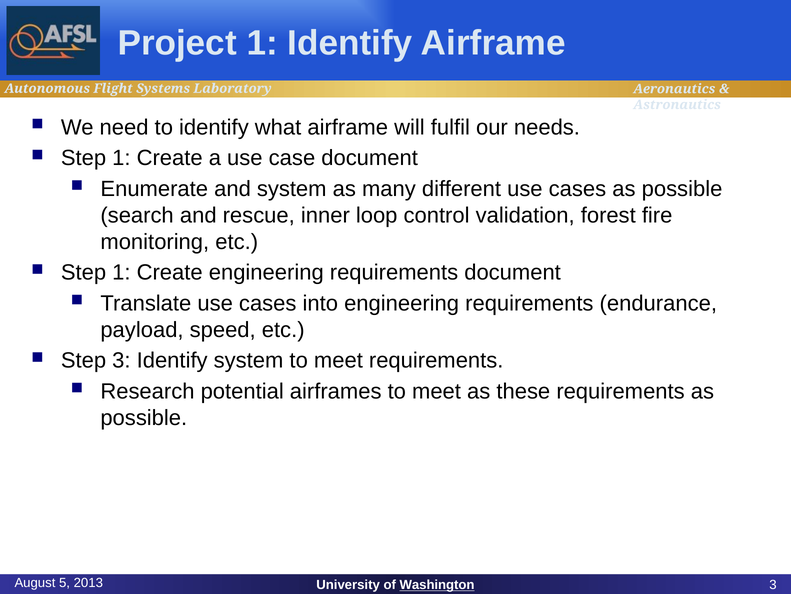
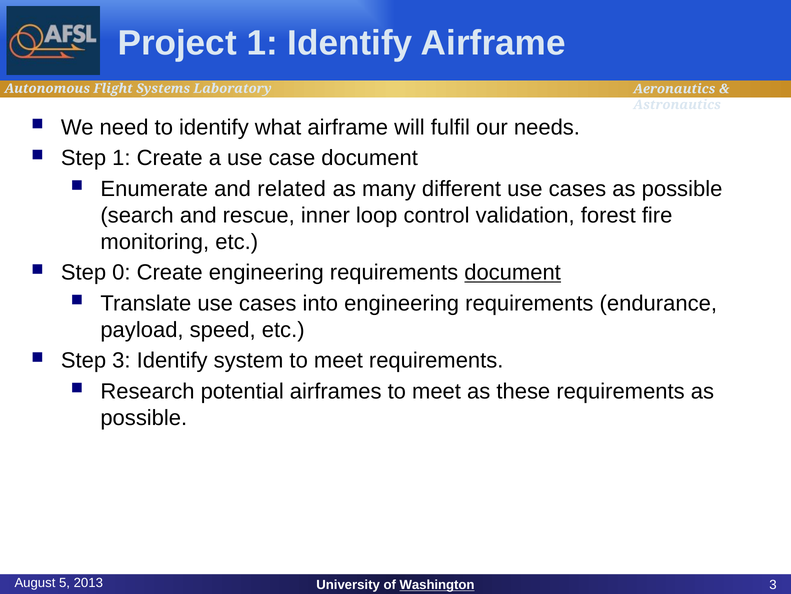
and system: system -> related (292, 189)
1: 1 -> 0 (121, 272)
document underline: none -> present (513, 272)
